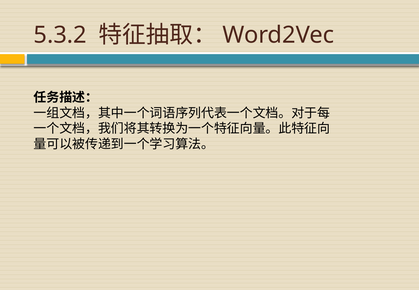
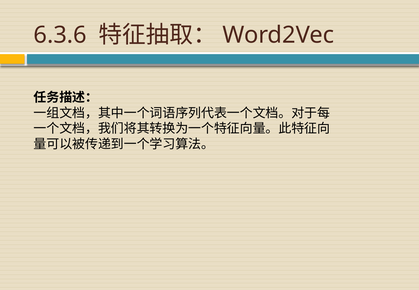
5.3.2: 5.3.2 -> 6.3.6 (60, 35)
